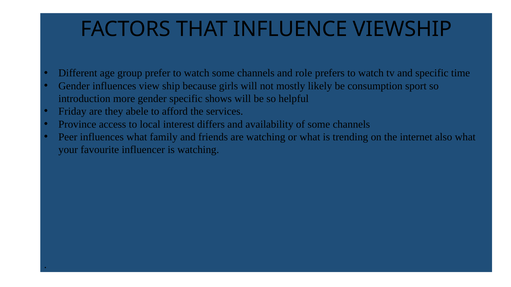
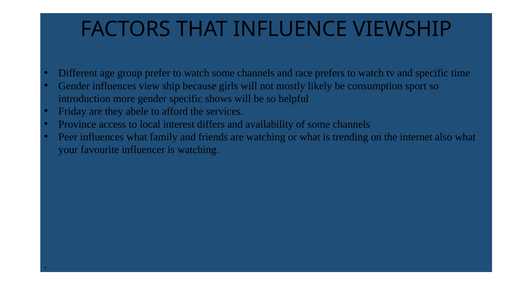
role: role -> race (304, 73)
